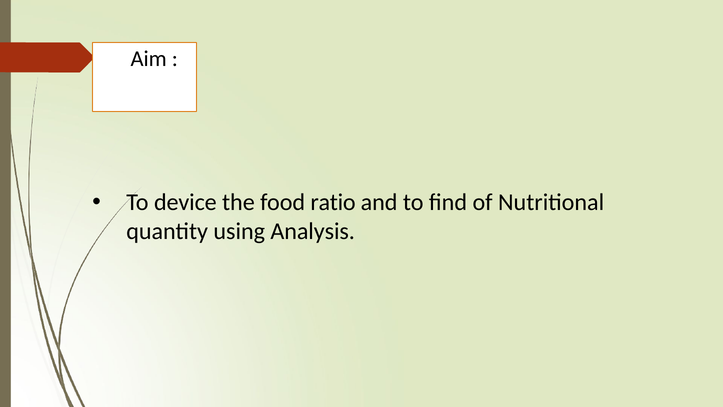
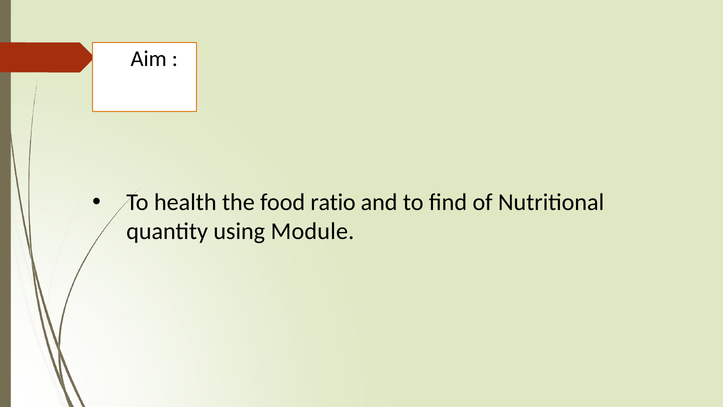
device: device -> health (185, 202)
Analysis: Analysis -> Module (313, 231)
